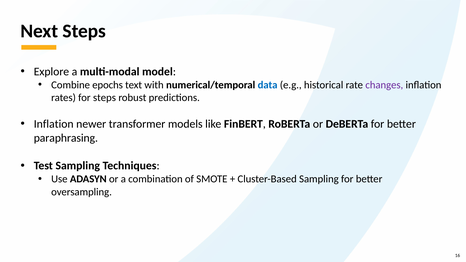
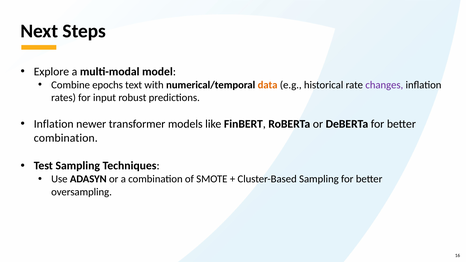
data colour: blue -> orange (268, 85)
for steps: steps -> input (104, 98)
paraphrasing: paraphrasing -> combination (66, 138)
